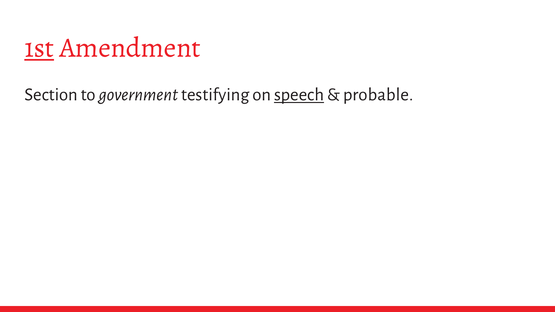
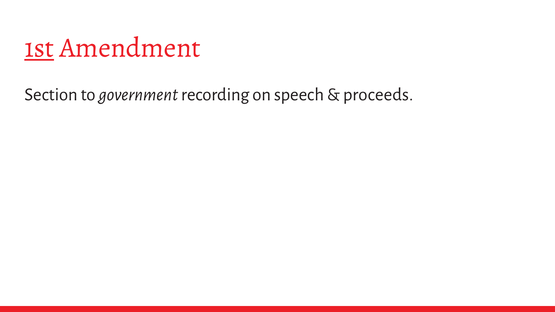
testifying: testifying -> recording (215, 95)
speech underline: present -> none (299, 95)
probable: probable -> proceeds (378, 95)
